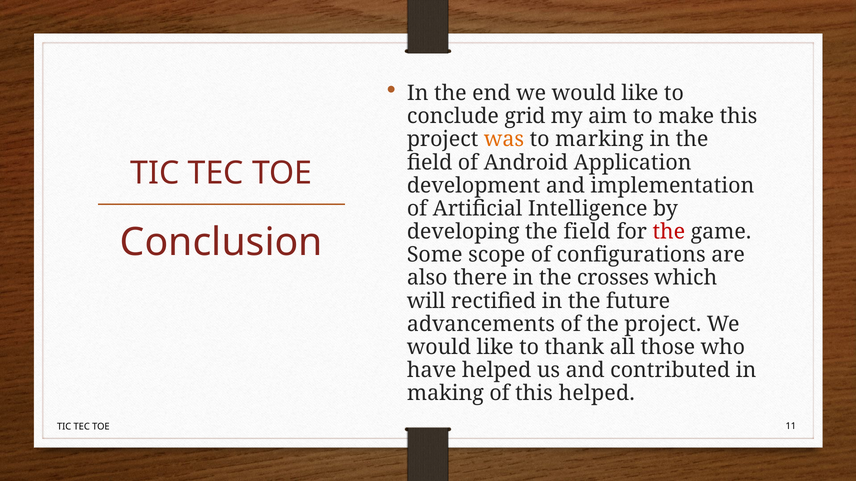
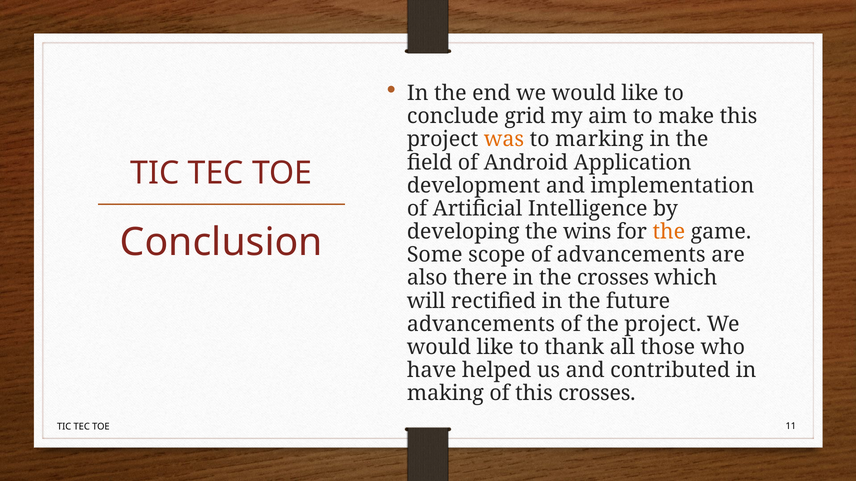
developing the field: field -> wins (587, 232)
the colour: red -> orange (669, 232)
of configurations: configurations -> advancements (631, 255)
this helped: helped -> crosses (597, 394)
